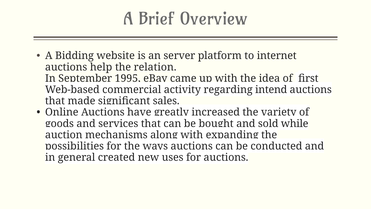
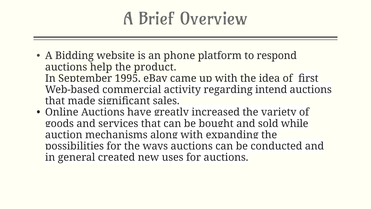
server: server -> phone (179, 56)
internet: internet -> respond (277, 56)
relation: relation -> product (155, 67)
